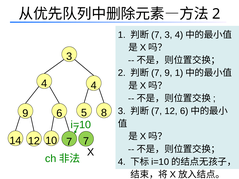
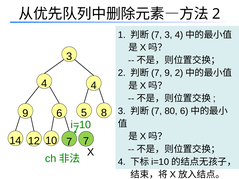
9 1: 1 -> 2 (179, 73)
7 12: 12 -> 80 (171, 111)
